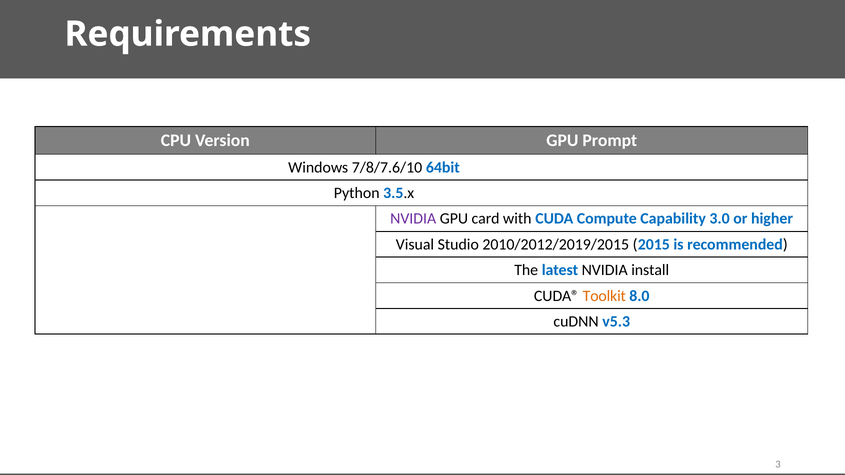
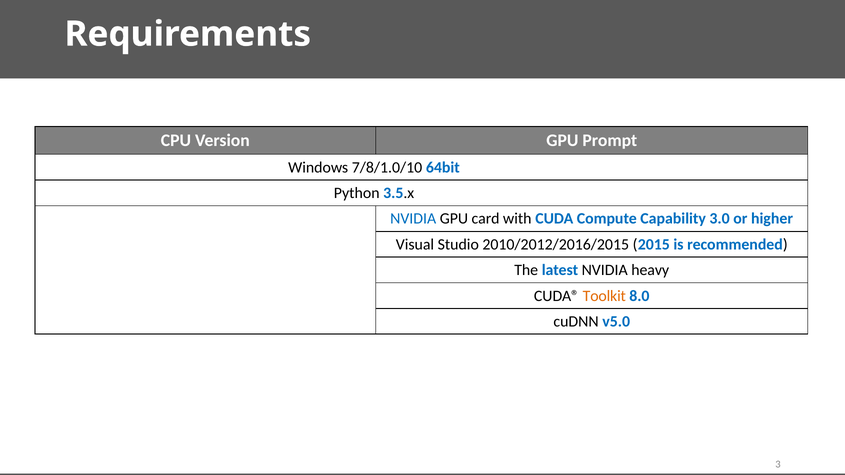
7/8/7.6/10: 7/8/7.6/10 -> 7/8/1.0/10 (387, 167)
NVIDIA colour: purple -> blue (413, 219)
2010/2012/2019/2015: 2010/2012/2019/2015 -> 2010/2012/2016/2015 (556, 245)
install: install -> heavy (650, 270)
v5.3: v5.3 -> v5.0 (616, 322)
